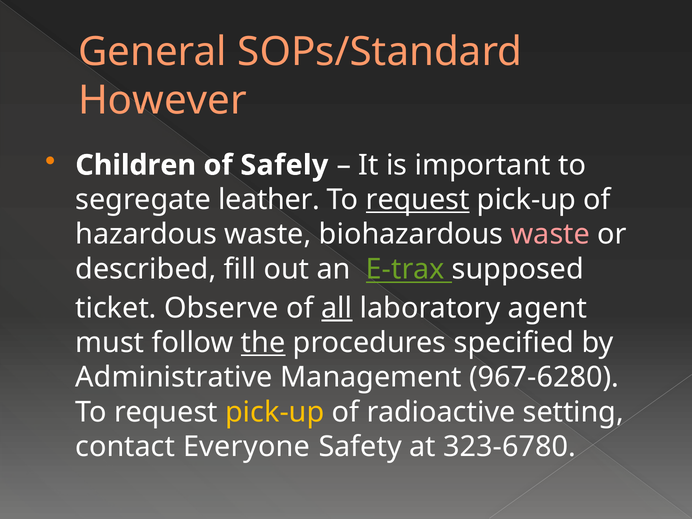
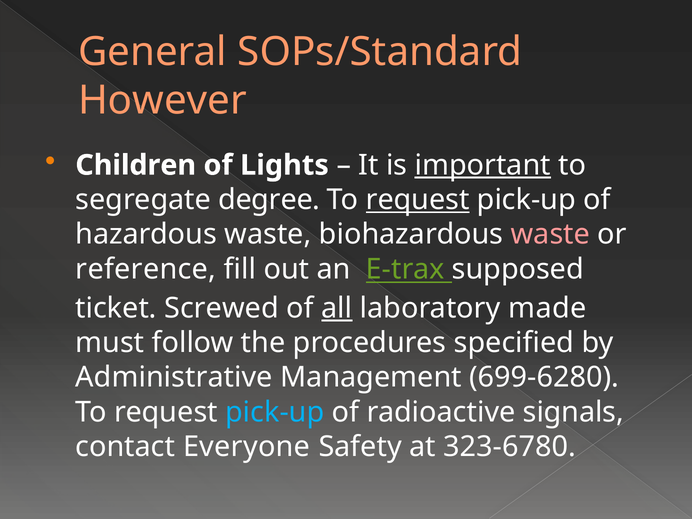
Safely: Safely -> Lights (284, 165)
important underline: none -> present (483, 165)
leather: leather -> degree (269, 200)
described: described -> reference (146, 269)
Observe: Observe -> Screwed (222, 308)
agent: agent -> made (547, 308)
the underline: present -> none (263, 343)
967-6280: 967-6280 -> 699-6280 (544, 377)
pick-up colour: yellow -> light blue (275, 412)
setting: setting -> signals (573, 412)
